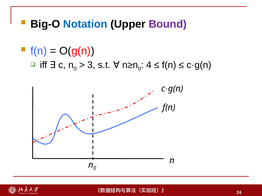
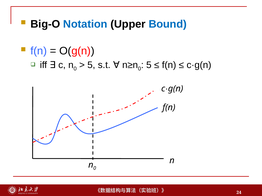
Bound colour: purple -> blue (168, 24)
3: 3 -> 5 (91, 65)
4: 4 -> 5 (149, 65)
